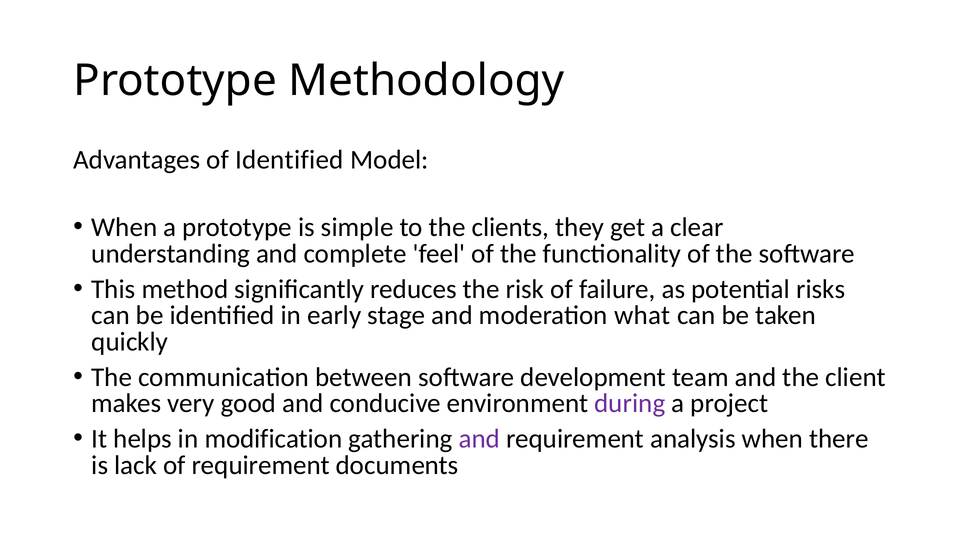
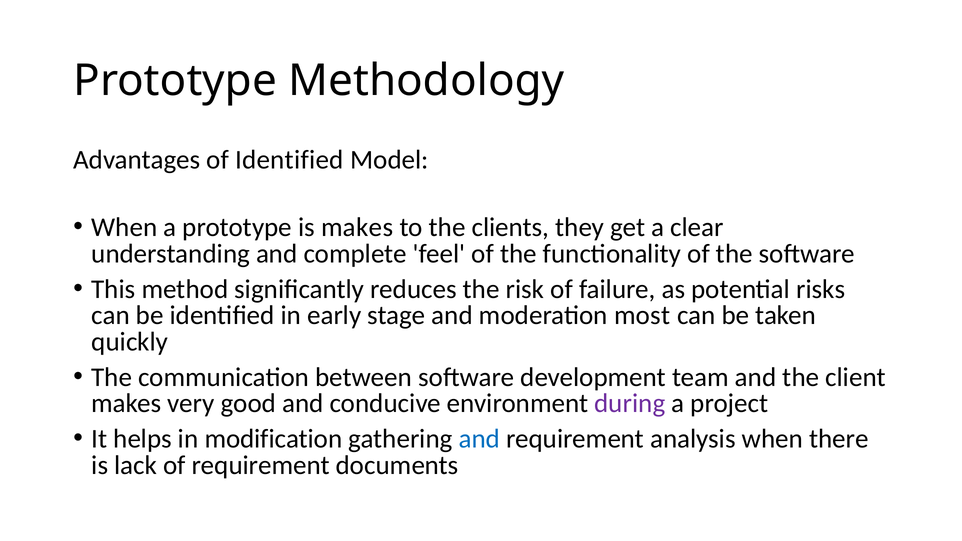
is simple: simple -> makes (357, 228)
what: what -> most (642, 316)
and colour: purple -> blue (479, 439)
